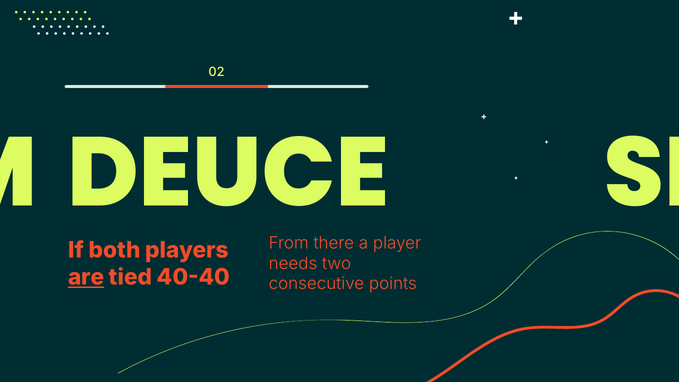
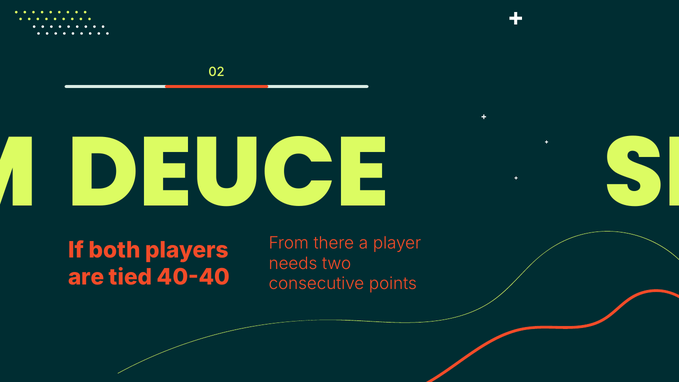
are underline: present -> none (86, 277)
